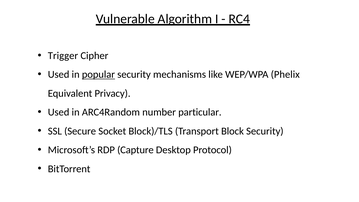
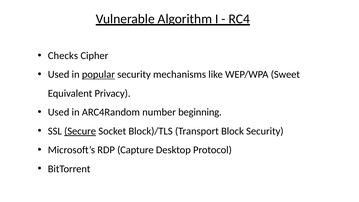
Trigger: Trigger -> Checks (63, 56)
Phelix: Phelix -> Sweet (285, 74)
particular: particular -> beginning (200, 112)
Secure underline: none -> present (80, 131)
